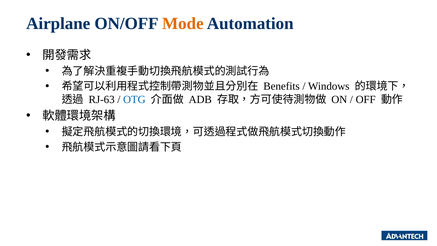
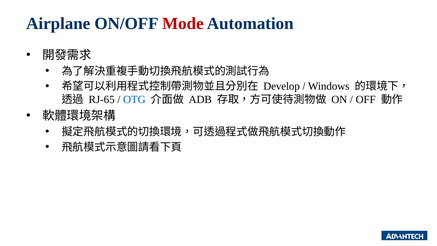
Mode colour: orange -> red (183, 23)
Benefits: Benefits -> Develop (282, 86)
RJ-63: RJ-63 -> RJ-65 (102, 99)
